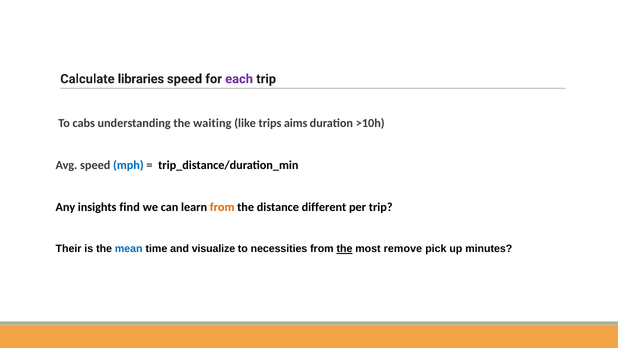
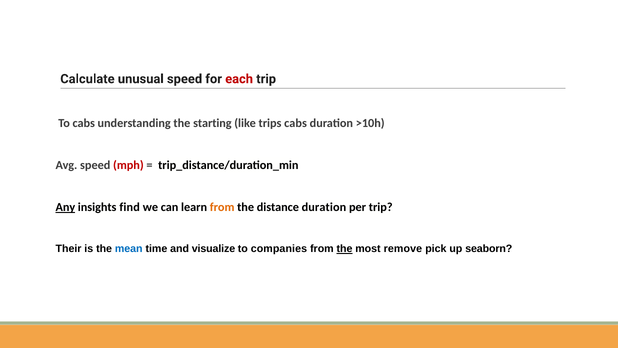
libraries: libraries -> unusual (141, 79)
each colour: purple -> red (239, 79)
waiting: waiting -> starting (212, 123)
trips aims: aims -> cabs (296, 123)
mph colour: blue -> red (128, 165)
Any underline: none -> present (65, 207)
distance different: different -> duration (324, 207)
necessities: necessities -> companies (279, 249)
minutes: minutes -> seaborn (489, 249)
